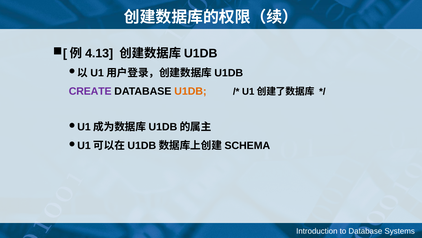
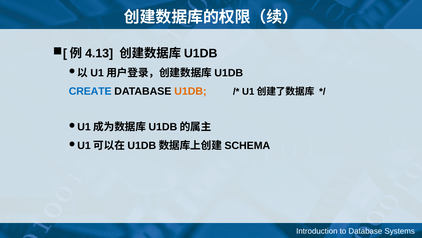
CREATE colour: purple -> blue (90, 91)
